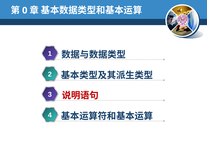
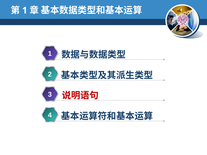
0: 0 -> 1 (25, 10)
